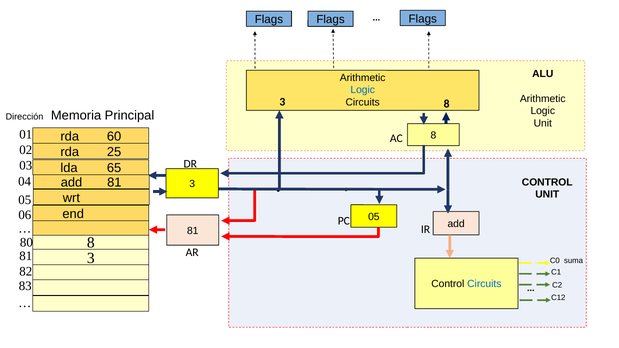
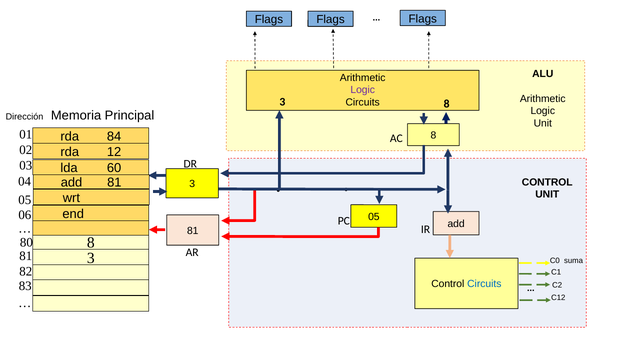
Logic colour: blue -> purple (363, 90)
60: 60 -> 84 (114, 137)
25: 25 -> 12 (114, 152)
65: 65 -> 60 (114, 168)
